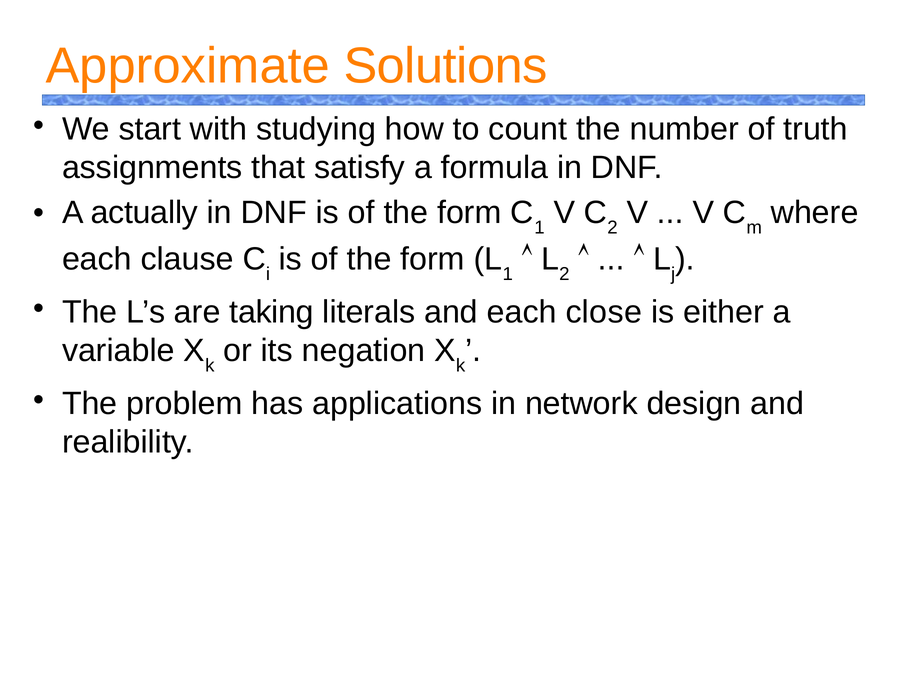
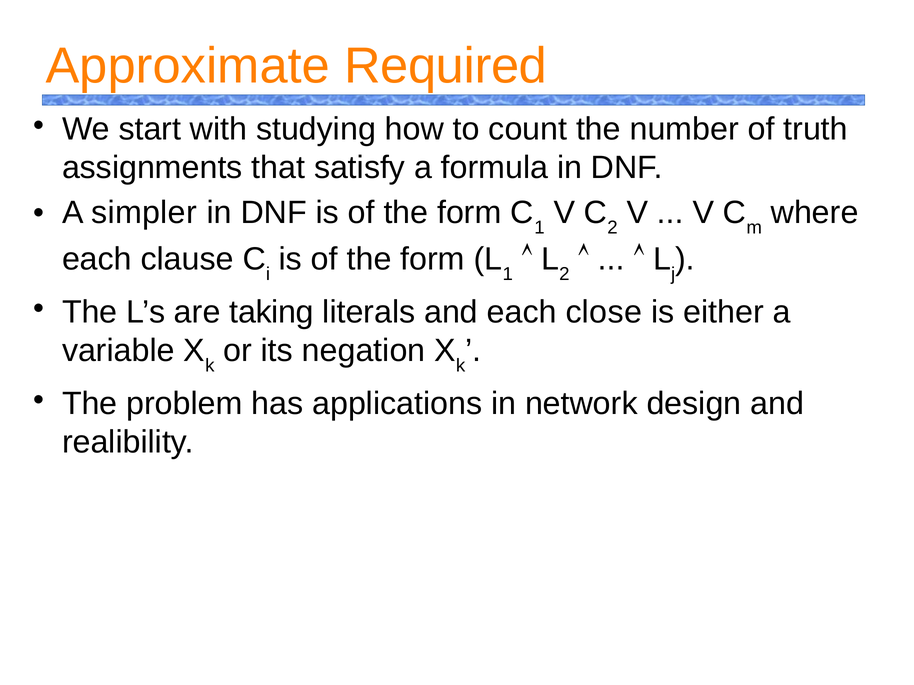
Solutions: Solutions -> Required (446, 66)
actually: actually -> simpler (144, 213)
